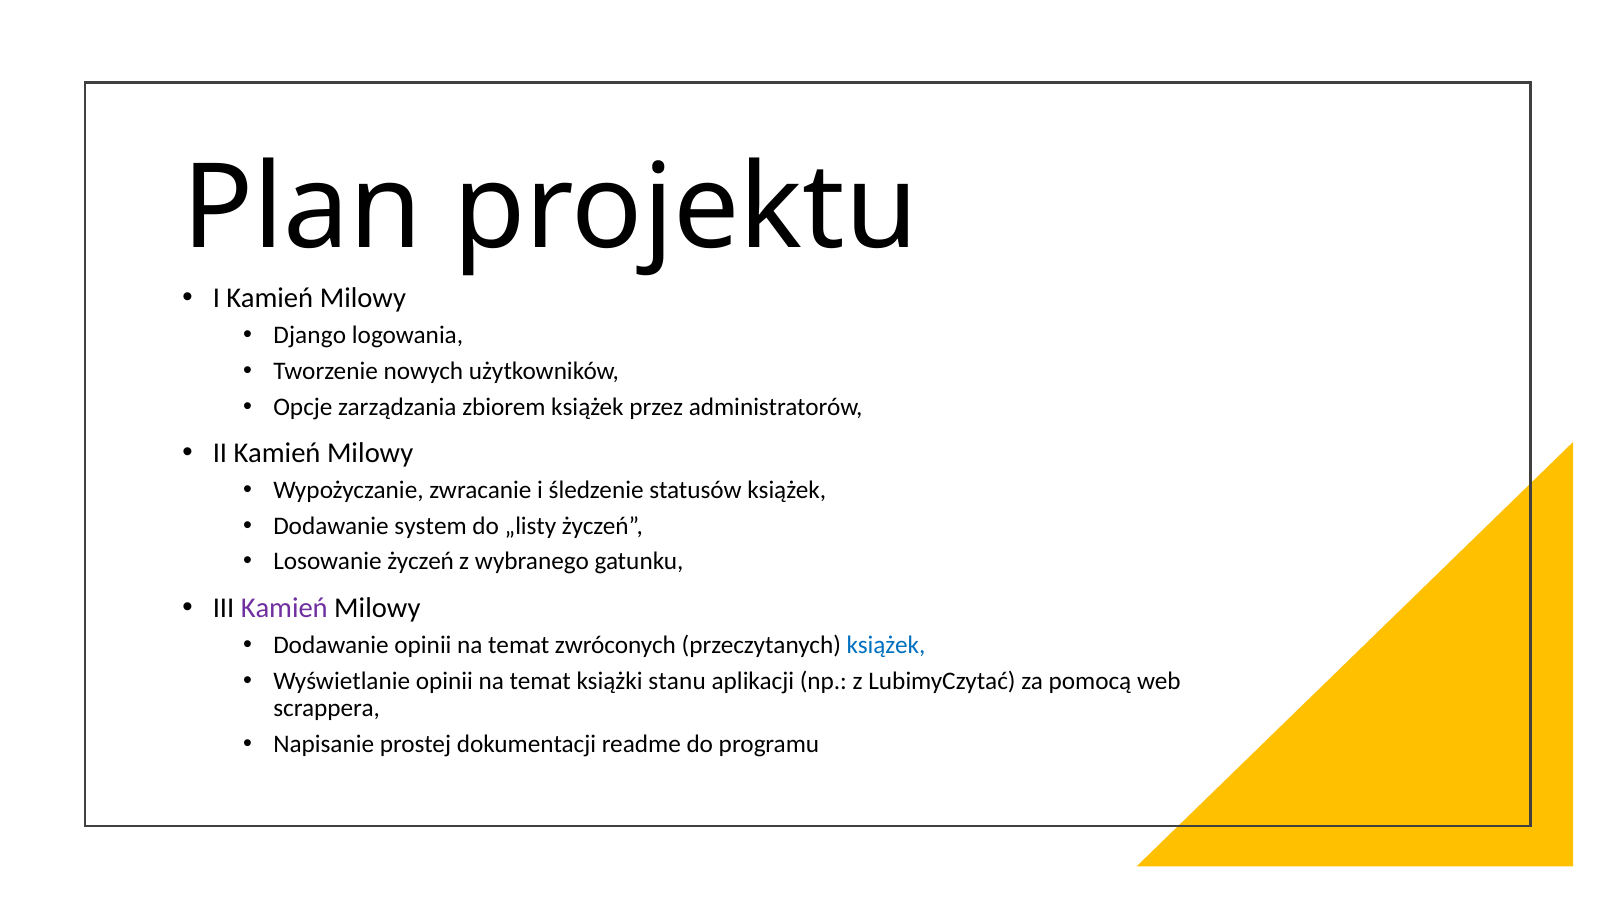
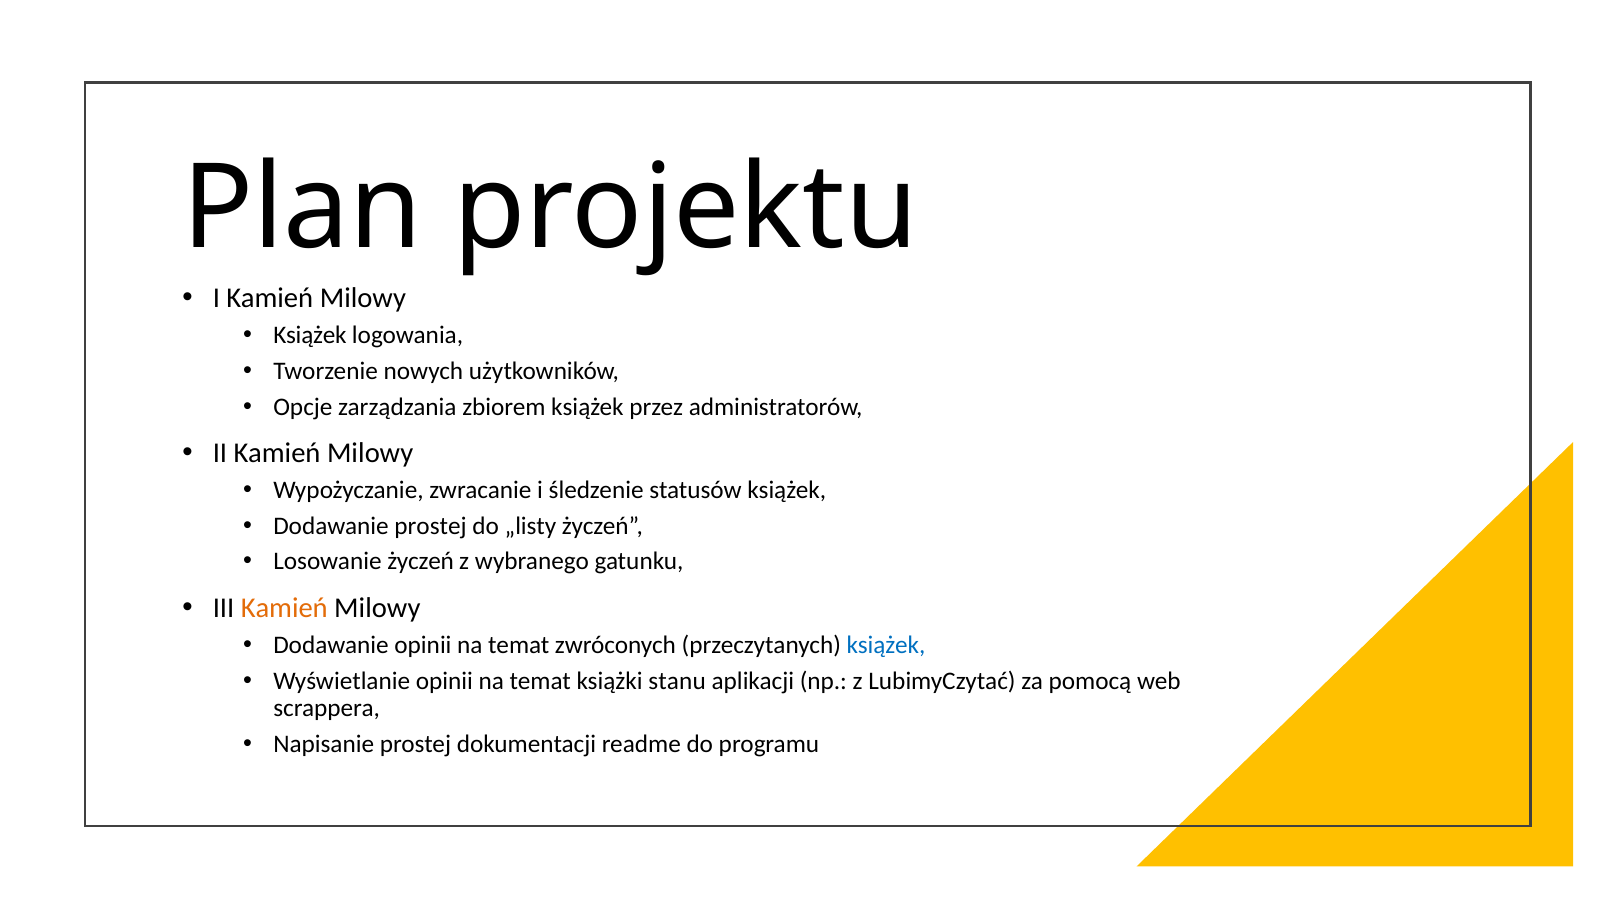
Django: Django -> Książek (310, 335)
Dodawanie system: system -> prostej (431, 526)
Kamień colour: purple -> orange (284, 608)
